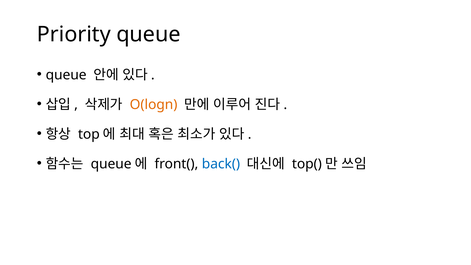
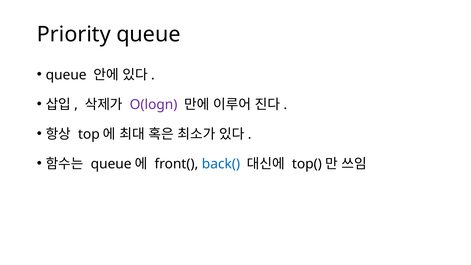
O(logn colour: orange -> purple (154, 105)
